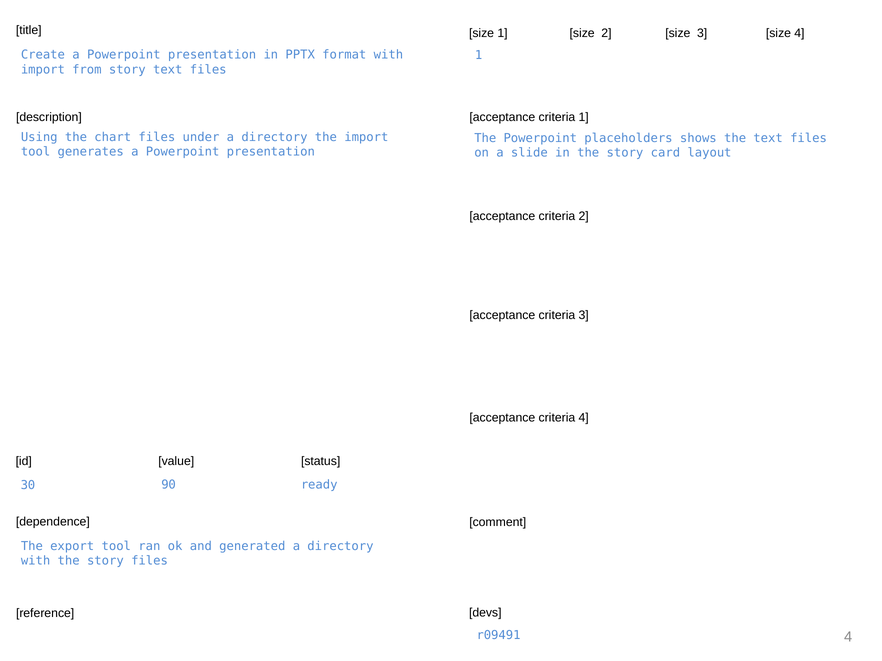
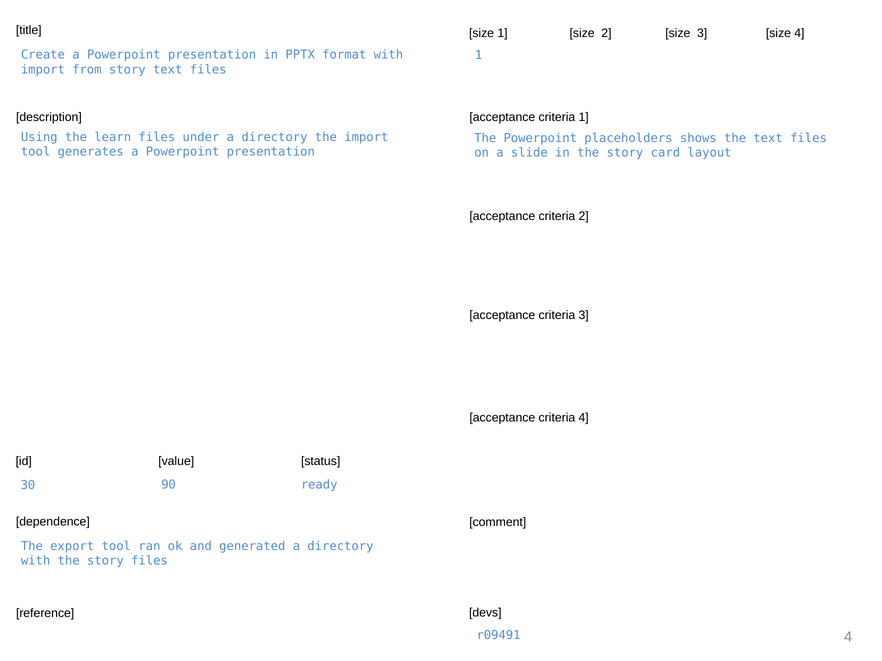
chart: chart -> learn (113, 137)
